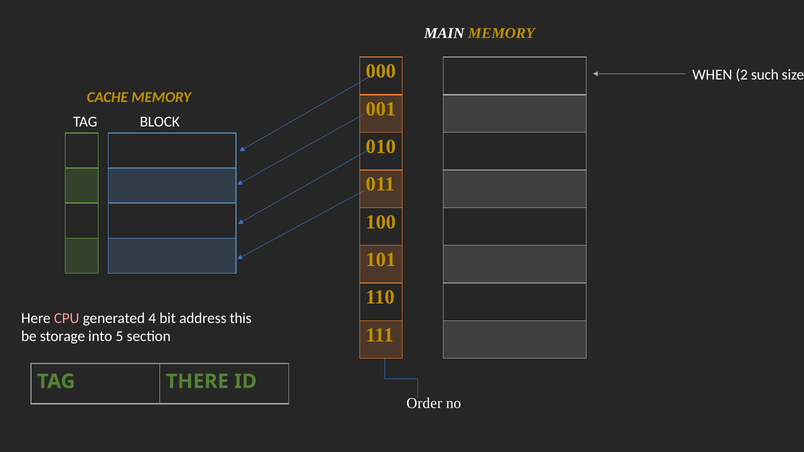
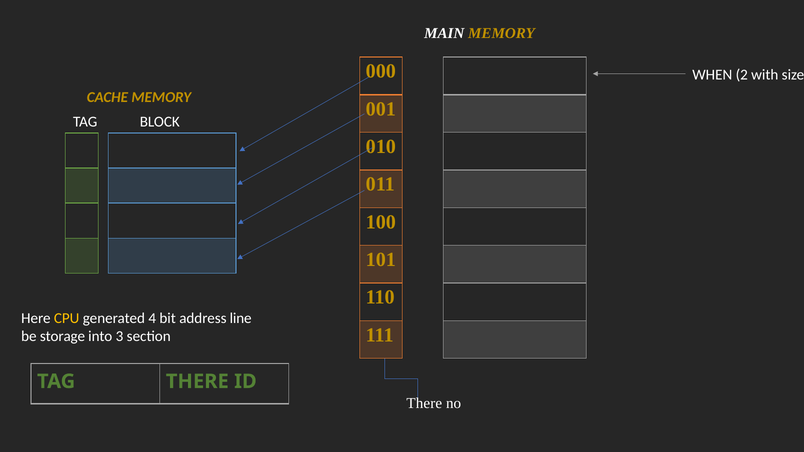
such: such -> with (765, 75)
CPU colour: pink -> yellow (67, 318)
this: this -> line (241, 318)
5: 5 -> 3 (120, 336)
Order: Order -> There (424, 403)
